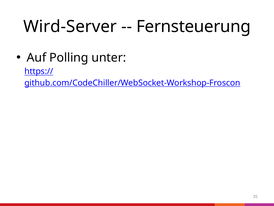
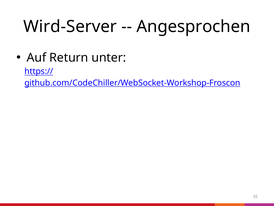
Fernsteuerung: Fernsteuerung -> Angesprochen (193, 27)
Polling: Polling -> Return (69, 57)
